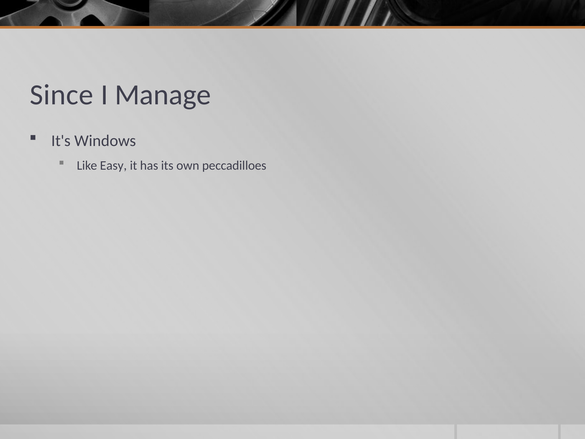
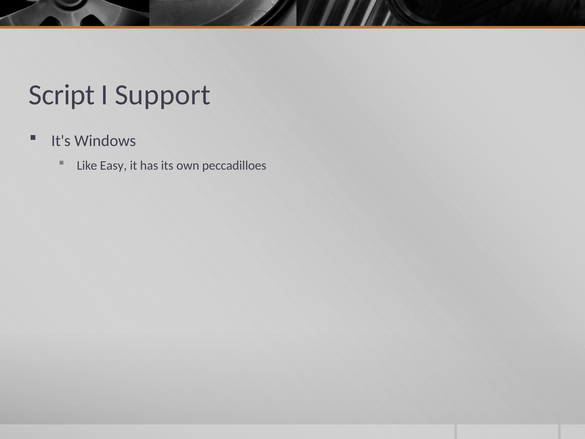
Since: Since -> Script (62, 95)
Manage: Manage -> Support (163, 95)
